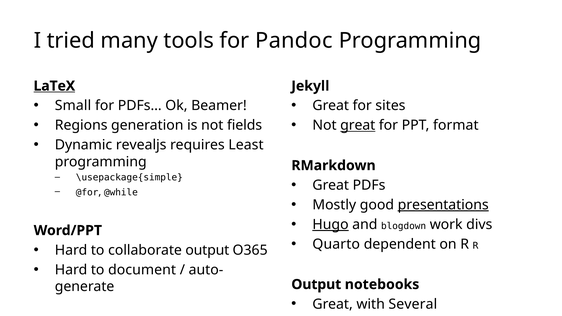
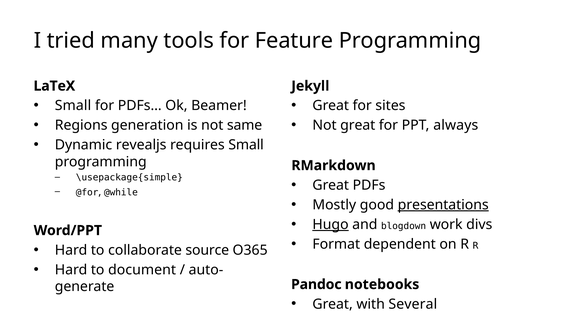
Pandoc: Pandoc -> Feature (294, 41)
LaTeX underline: present -> none (54, 86)
fields: fields -> same (245, 125)
great underline: present -> none (358, 125)
format: format -> always (456, 125)
requires Least: Least -> Small (246, 145)
Quarto: Quarto -> Format (336, 244)
collaborate output: output -> source (207, 250)
Output: Output -> Pandoc (316, 285)
